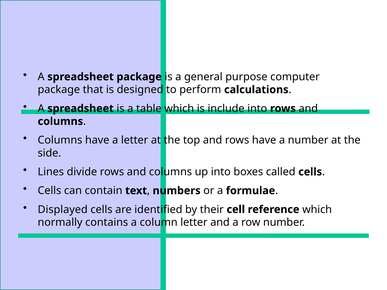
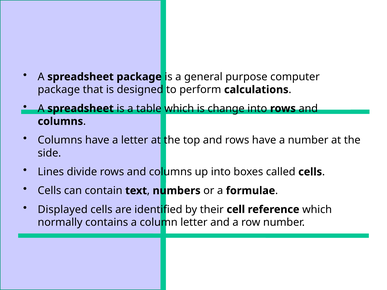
include: include -> change (226, 109)
